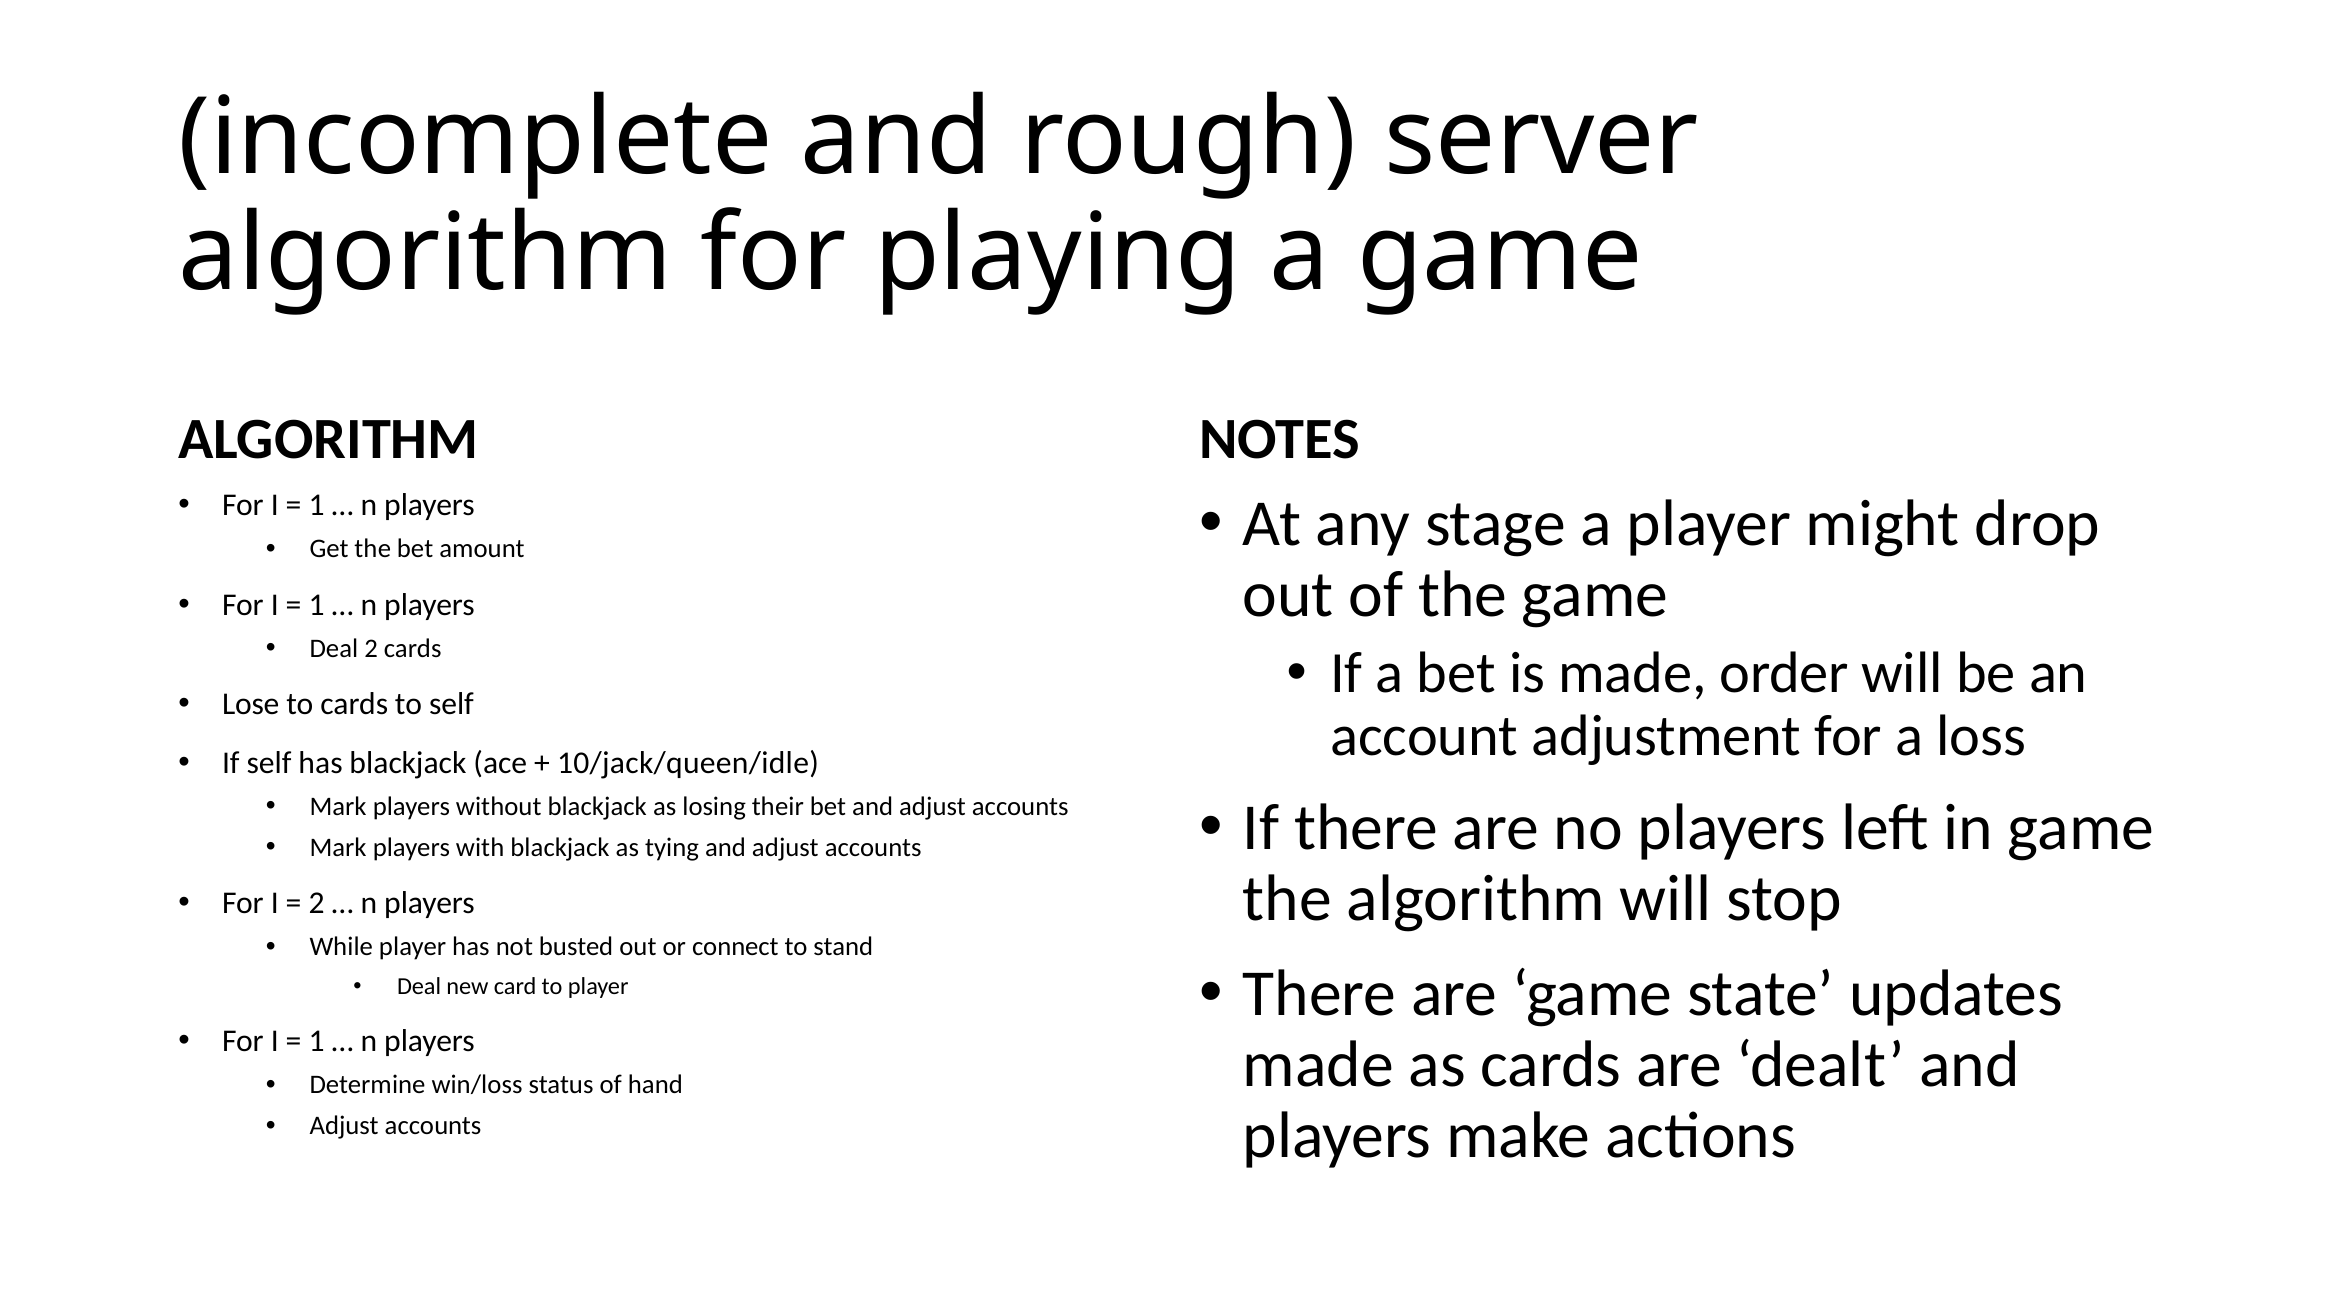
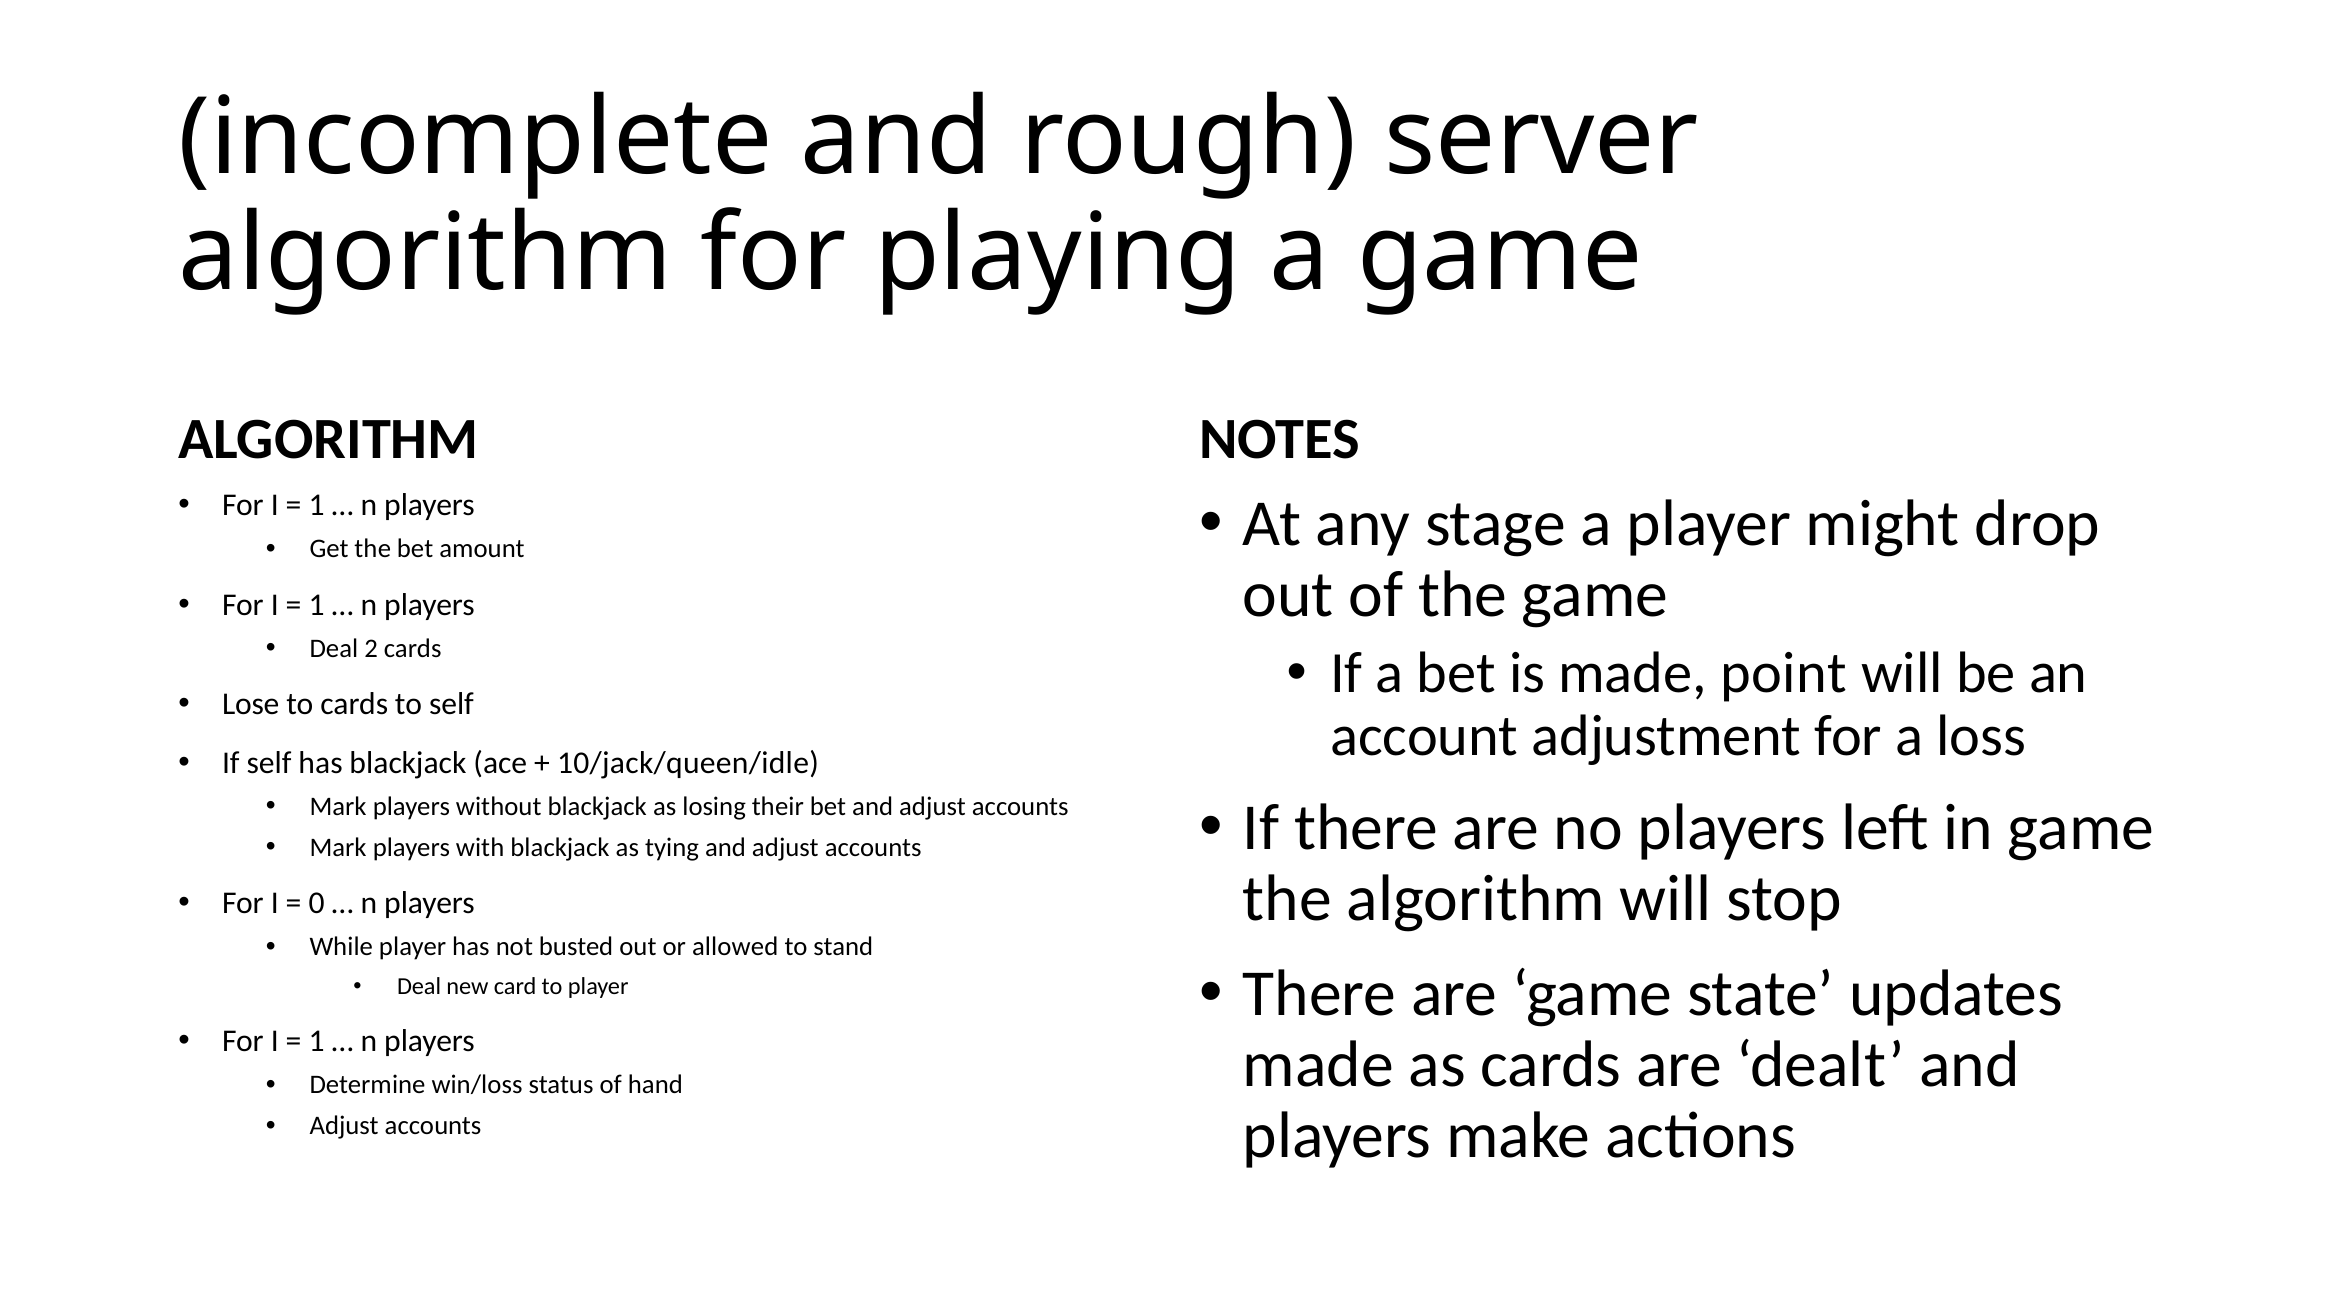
order: order -> point (1784, 674)
2: 2 -> 0 (317, 903)
connect: connect -> allowed (735, 947)
